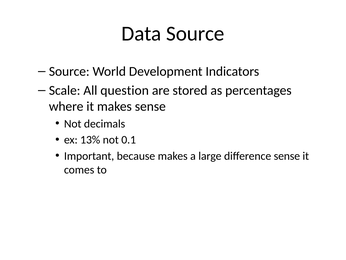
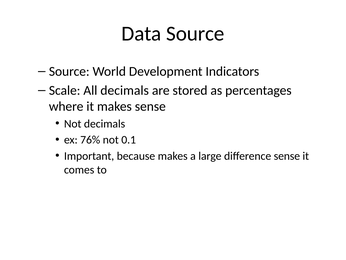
All question: question -> decimals (125, 90)
13%: 13% -> 76% (90, 140)
